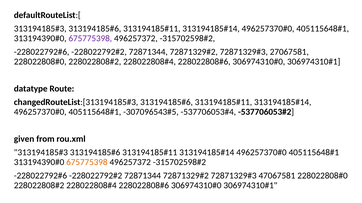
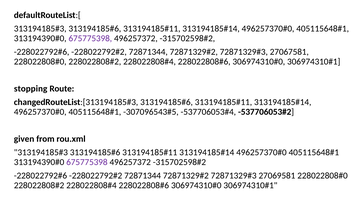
datatype: datatype -> stopping (31, 89)
675775398 colour: orange -> purple (87, 163)
47067581: 47067581 -> 27069581 (277, 176)
